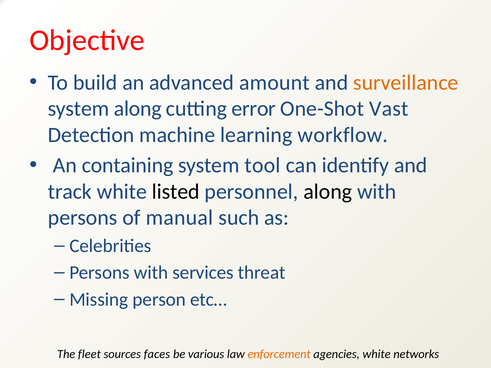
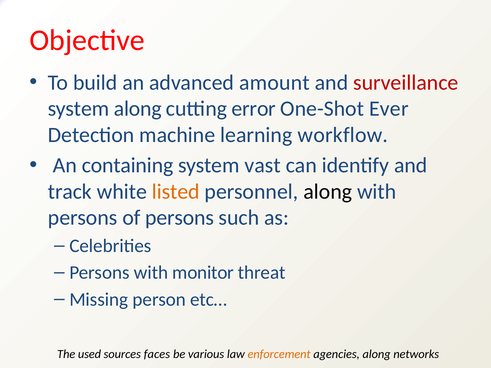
surveillance colour: orange -> red (406, 83)
Vast: Vast -> Ever (389, 109)
tool: tool -> vast (263, 165)
listed colour: black -> orange (176, 192)
of manual: manual -> persons (180, 218)
services: services -> monitor (203, 273)
fleet: fleet -> used (89, 354)
agencies white: white -> along (377, 354)
